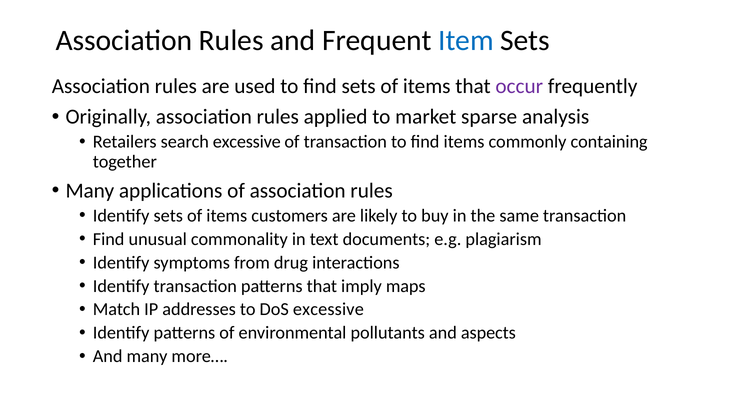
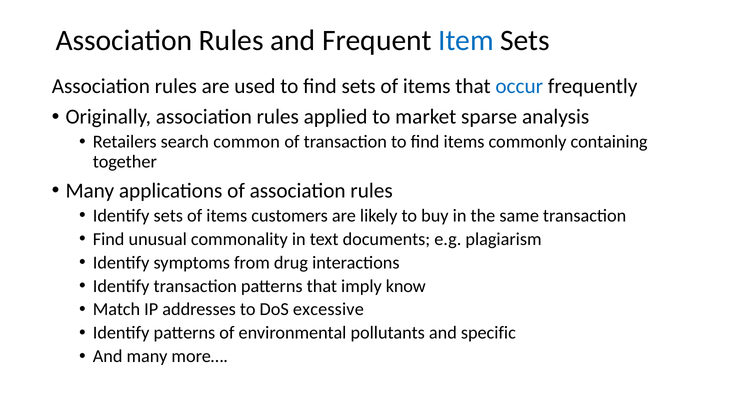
occur colour: purple -> blue (519, 86)
search excessive: excessive -> common (247, 142)
maps: maps -> know (406, 286)
aspects: aspects -> specific (488, 333)
